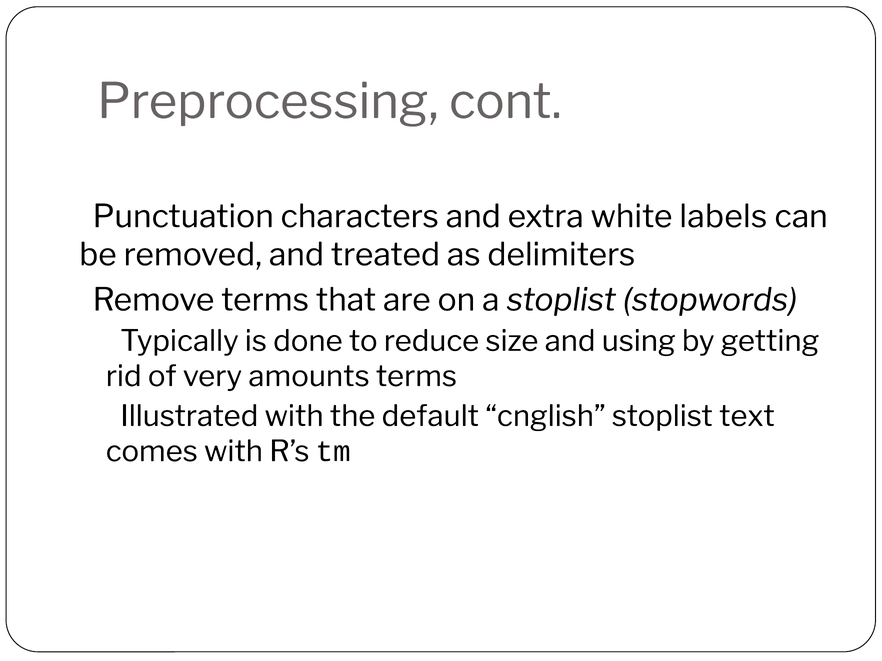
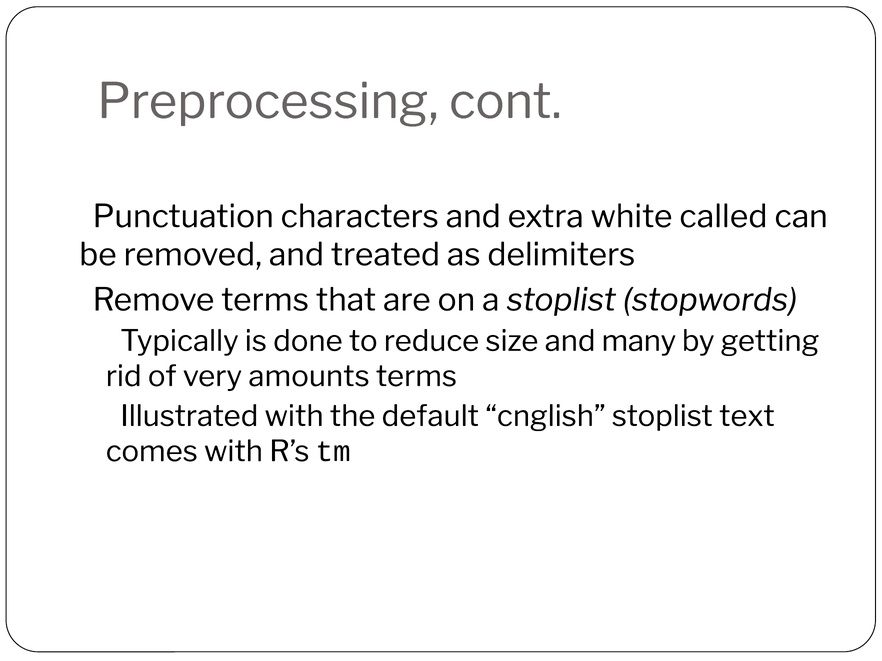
labels: labels -> called (723, 217)
using: using -> many (639, 341)
